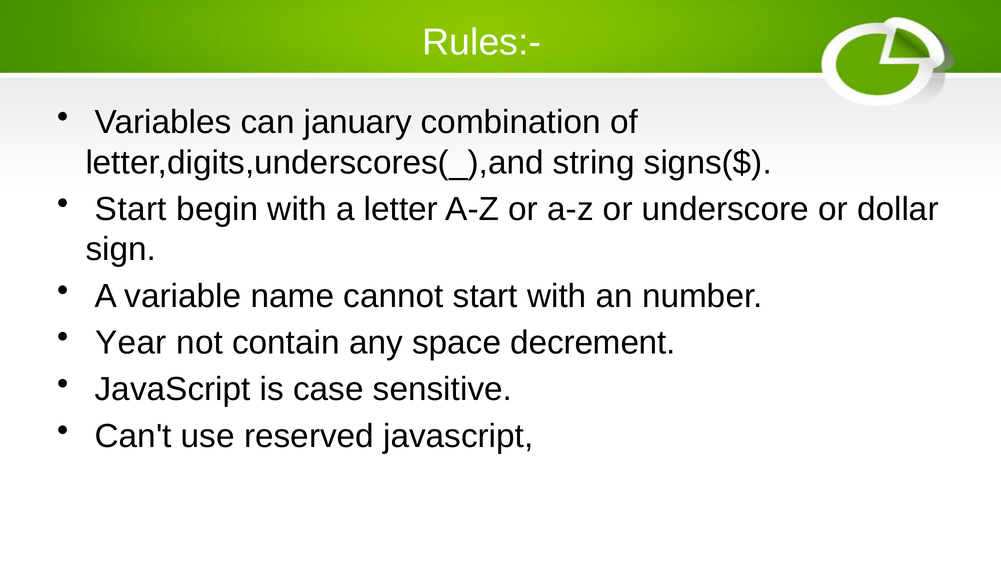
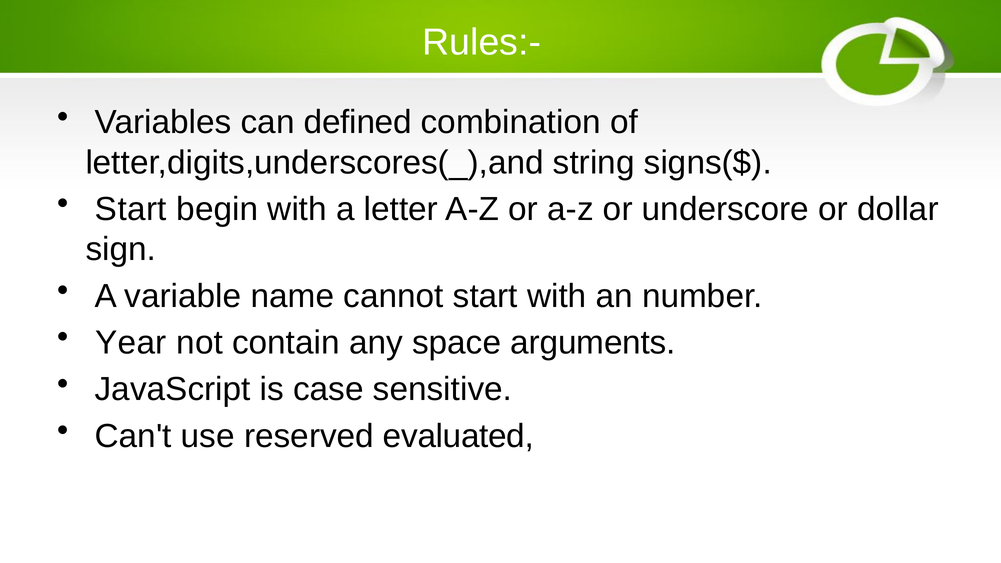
january: january -> defined (358, 122)
decrement: decrement -> arguments (593, 343)
reserved javascript: javascript -> evaluated (458, 436)
